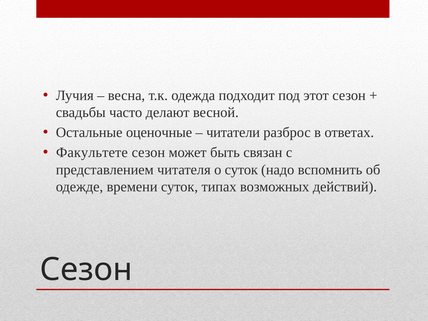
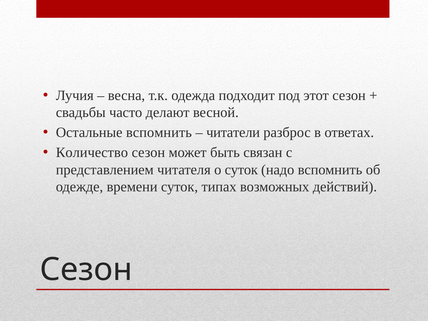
Остальные оценочные: оценочные -> вспомнить (159, 133)
Факультете: Факультете -> Количество (92, 153)
